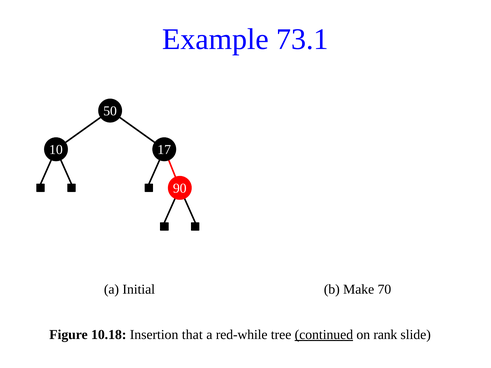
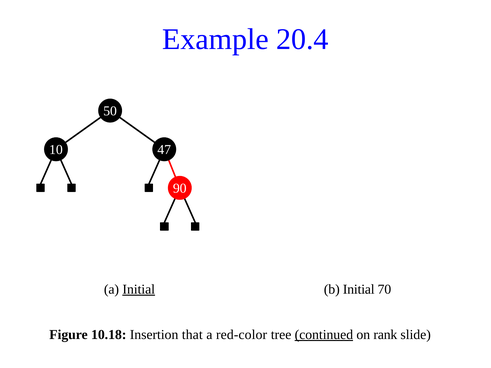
73.1: 73.1 -> 20.4 (302, 39)
17: 17 -> 47 (164, 150)
Initial underline: none -> present (139, 289)
b Make: Make -> Initial (359, 289)
red-while: red-while -> red-color (242, 335)
